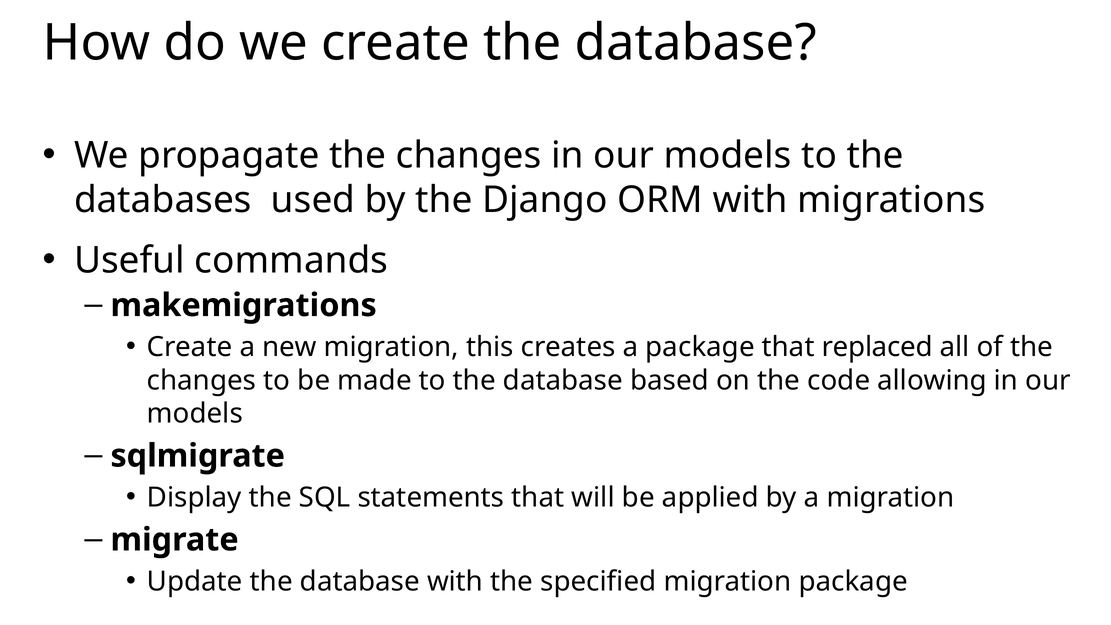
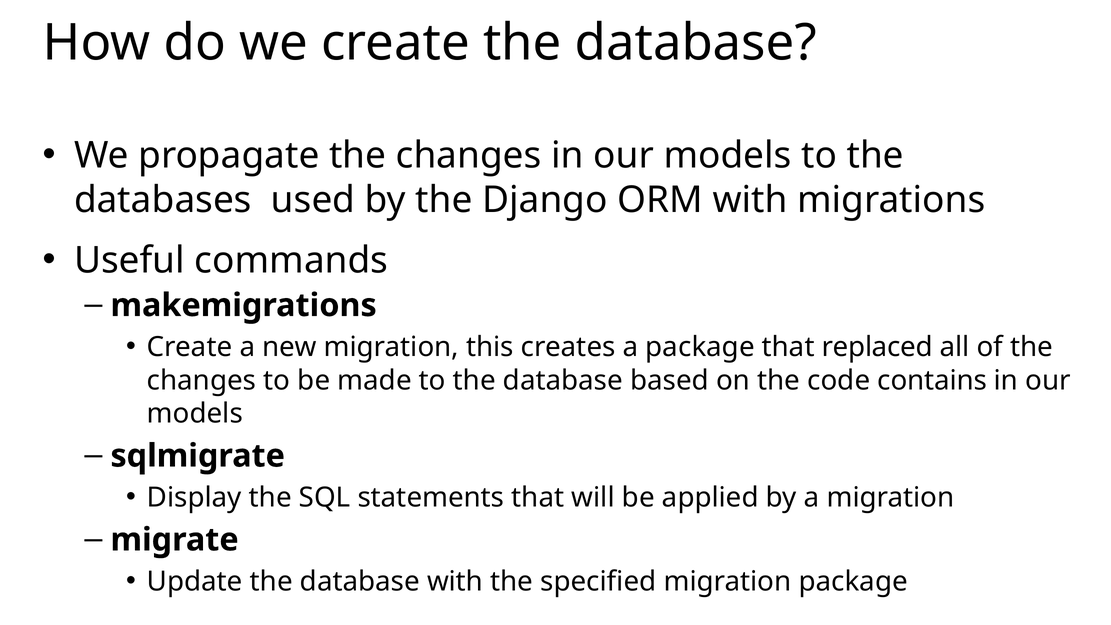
allowing: allowing -> contains (932, 380)
